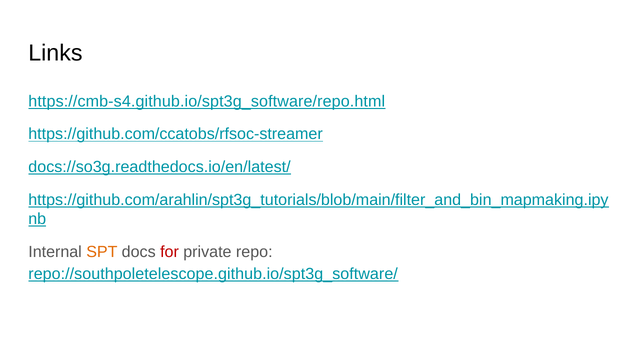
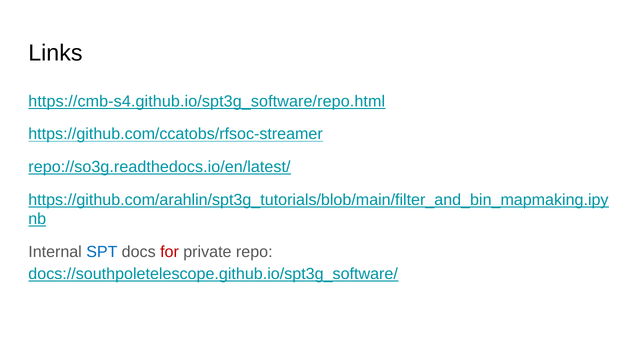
docs://so3g.readthedocs.io/en/latest/: docs://so3g.readthedocs.io/en/latest/ -> repo://so3g.readthedocs.io/en/latest/ (159, 167)
SPT colour: orange -> blue (102, 252)
repo://southpoletelescope.github.io/spt3g_software/: repo://southpoletelescope.github.io/spt3g_software/ -> docs://southpoletelescope.github.io/spt3g_software/ (213, 274)
